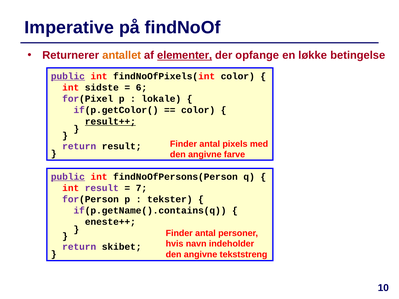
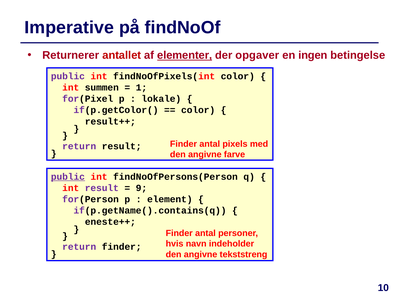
antallet colour: orange -> red (122, 55)
opfange: opfange -> opgaver (257, 55)
løkke: løkke -> ingen (313, 55)
public underline: present -> none (68, 76)
sidste: sidste -> summen (102, 88)
6: 6 -> 1 (141, 88)
result++ underline: present -> none (110, 122)
7: 7 -> 9 (141, 188)
tekster: tekster -> element (170, 199)
return skibet: skibet -> finder (122, 247)
